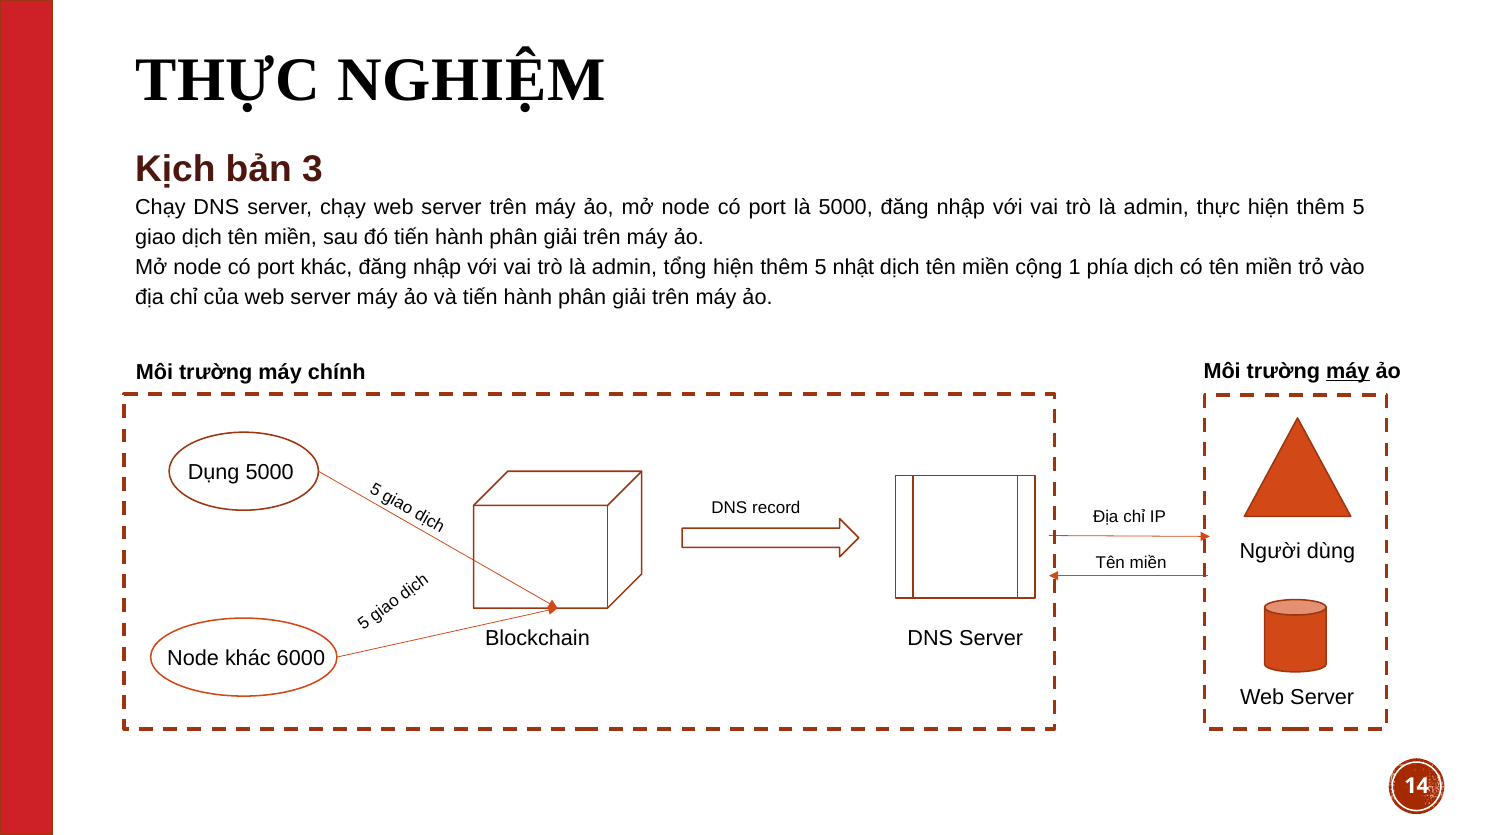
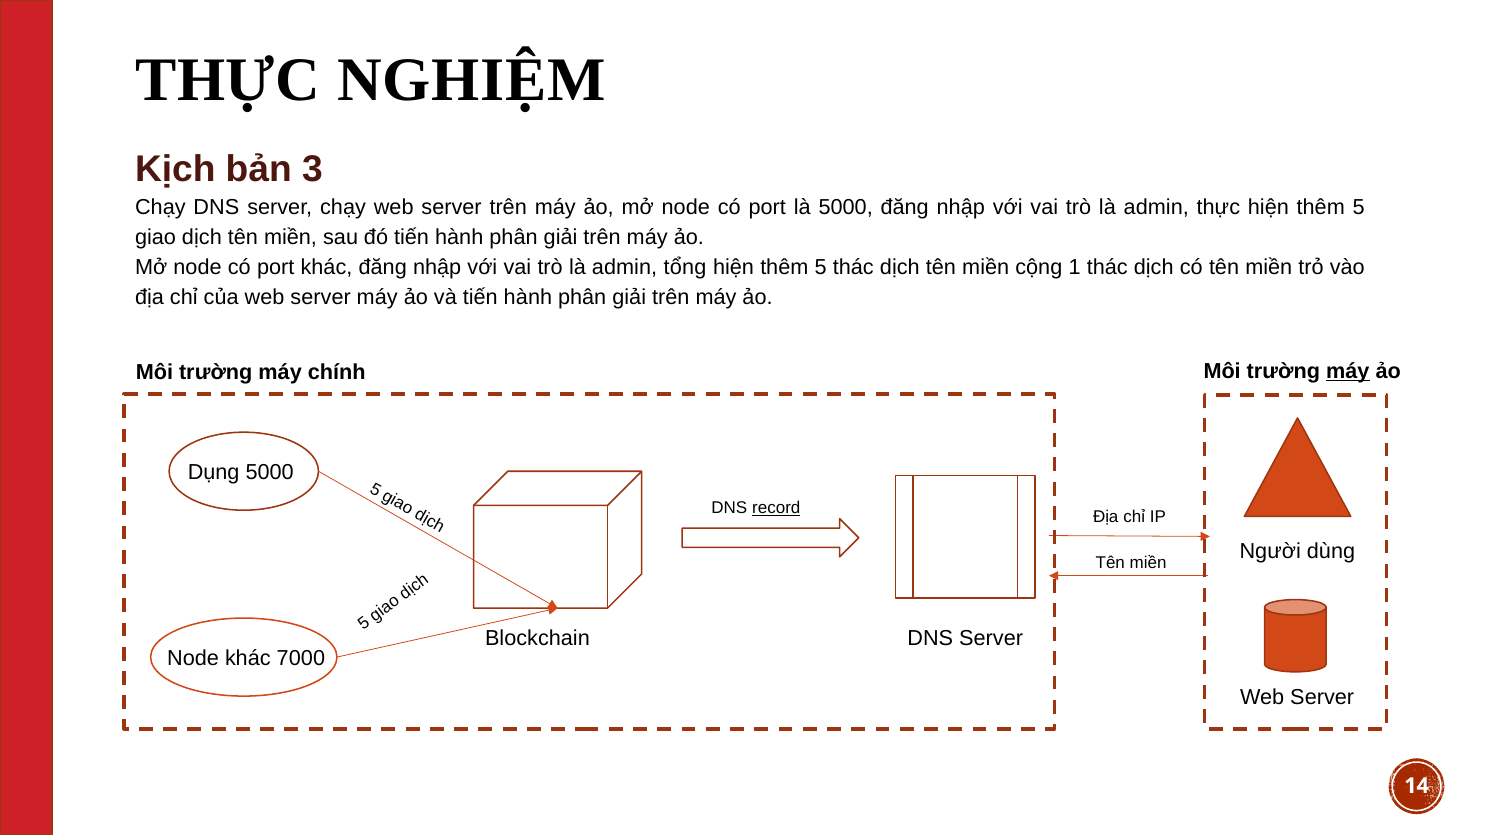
5 nhật: nhật -> thác (853, 268)
1 phía: phía -> thác (1107, 268)
record underline: none -> present (776, 508)
6000: 6000 -> 7000 (301, 659)
